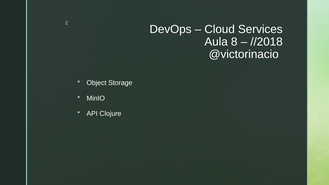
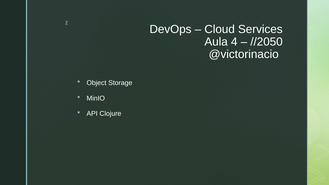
8: 8 -> 4 (234, 42)
//2018: //2018 -> //2050 (267, 42)
